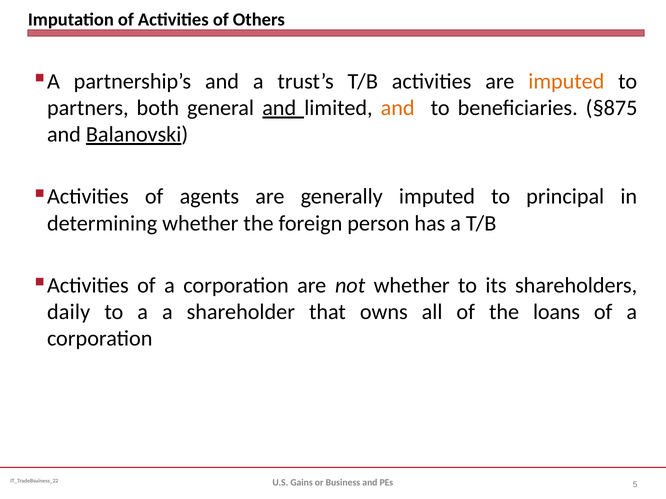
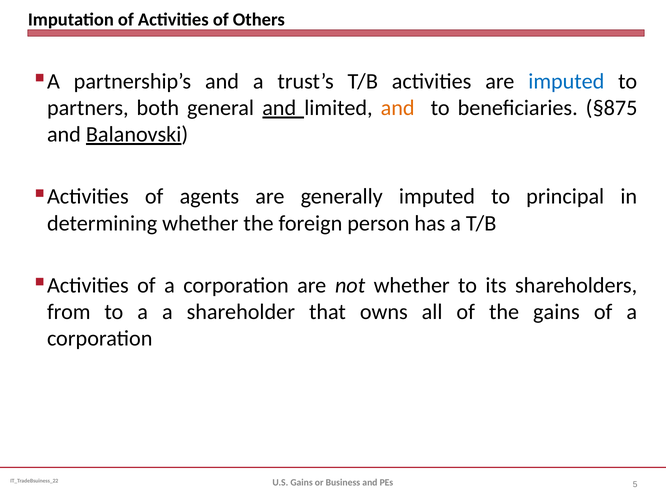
imputed colour: orange -> blue (566, 81)
daily: daily -> from (69, 312)
the loans: loans -> gains (556, 312)
